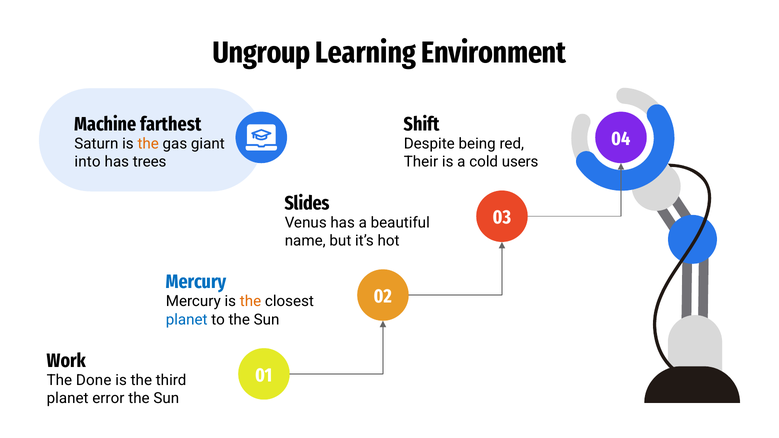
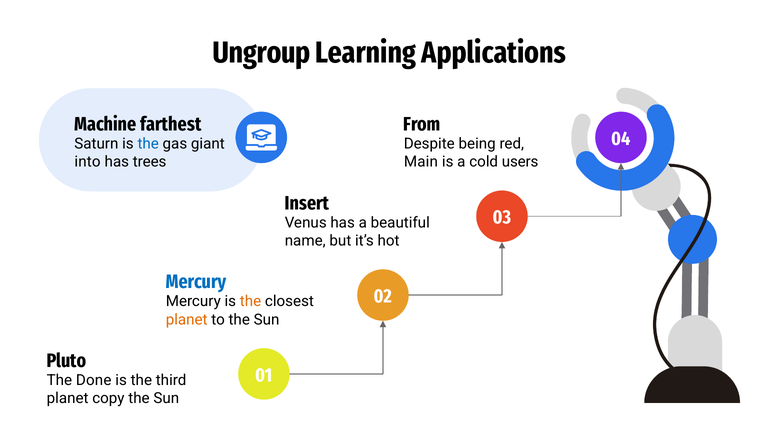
Environment: Environment -> Applications (494, 53)
Shift: Shift -> From (422, 124)
the colour: orange -> blue (148, 144)
Their: Their -> Main (421, 162)
Slides: Slides -> Insert (307, 203)
planet colour: blue -> orange (187, 320)
Work: Work -> Pluto (66, 361)
error: error -> copy (108, 399)
